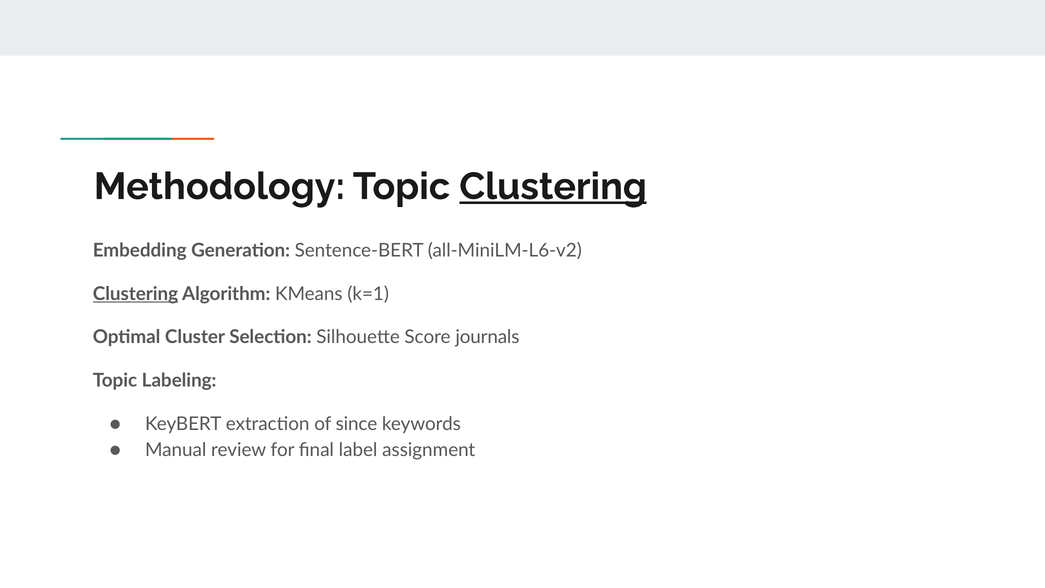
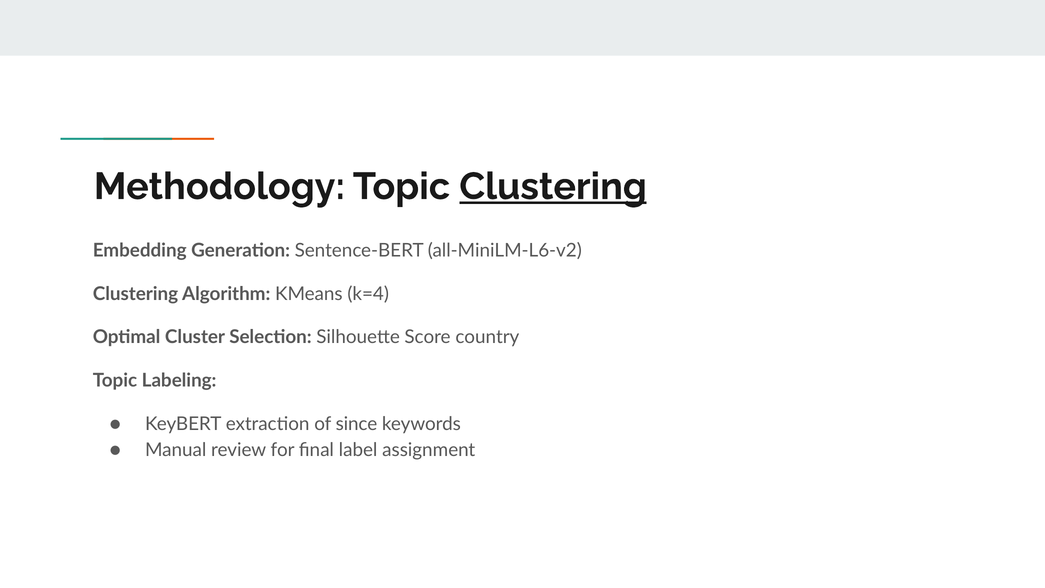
Clustering underline: present -> none (136, 294)
k=1: k=1 -> k=4 (368, 294)
journals: journals -> country (487, 337)
